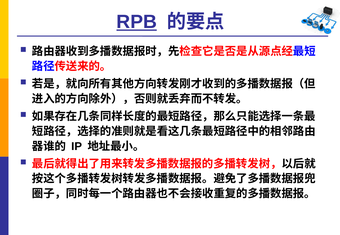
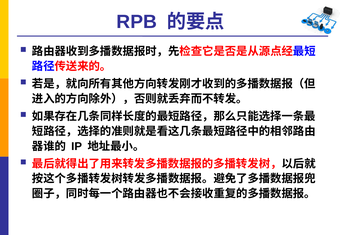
RPB underline: present -> none (137, 22)
